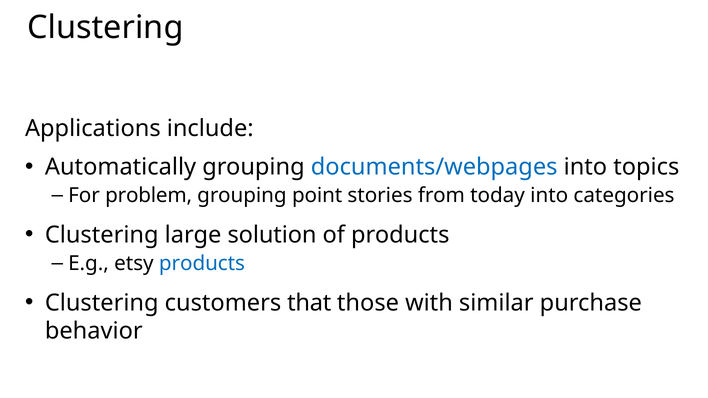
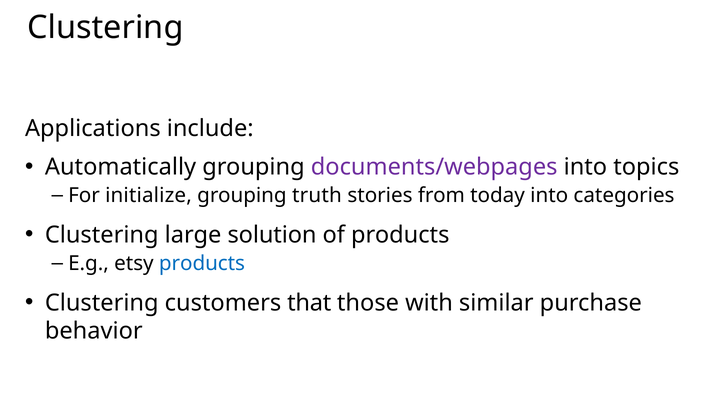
documents/webpages colour: blue -> purple (434, 167)
problem: problem -> initialize (148, 196)
point: point -> truth (317, 196)
